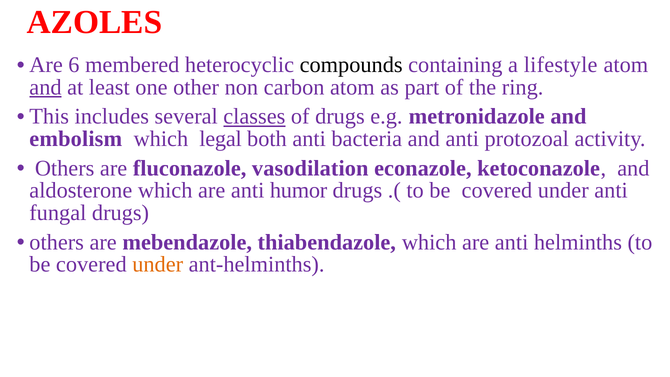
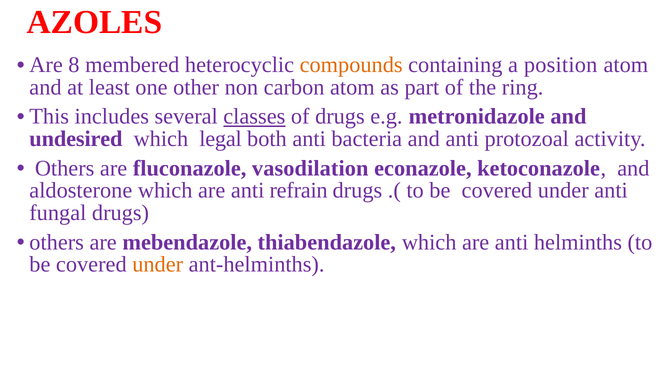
6: 6 -> 8 (74, 65)
compounds colour: black -> orange (351, 65)
lifestyle: lifestyle -> position (561, 65)
and underline: present -> none (45, 87)
embolism: embolism -> undesired (76, 139)
humor: humor -> refrain (299, 190)
